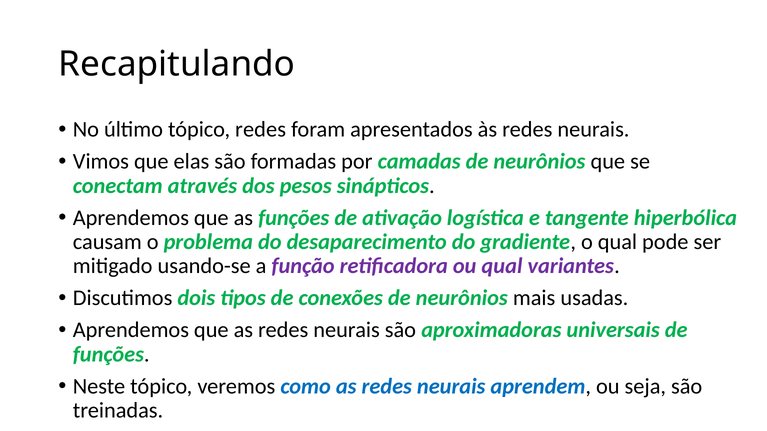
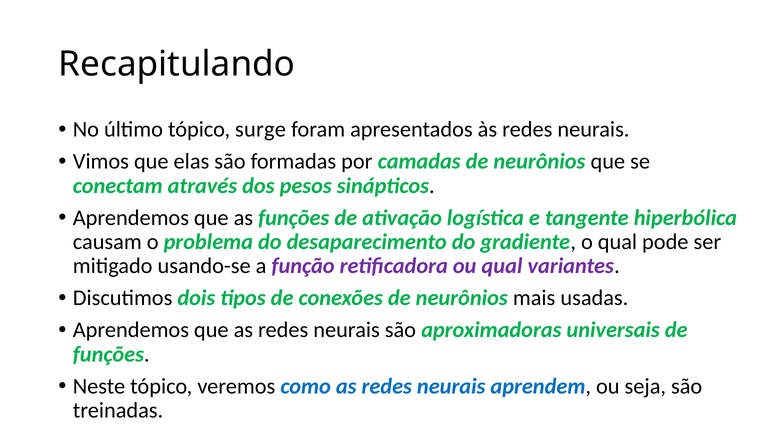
tópico redes: redes -> surge (261, 130)
